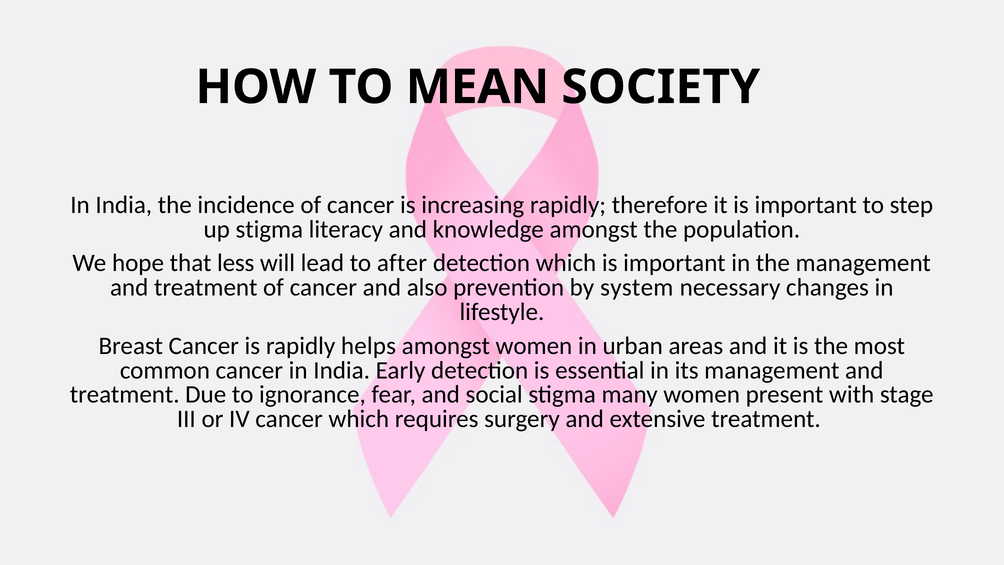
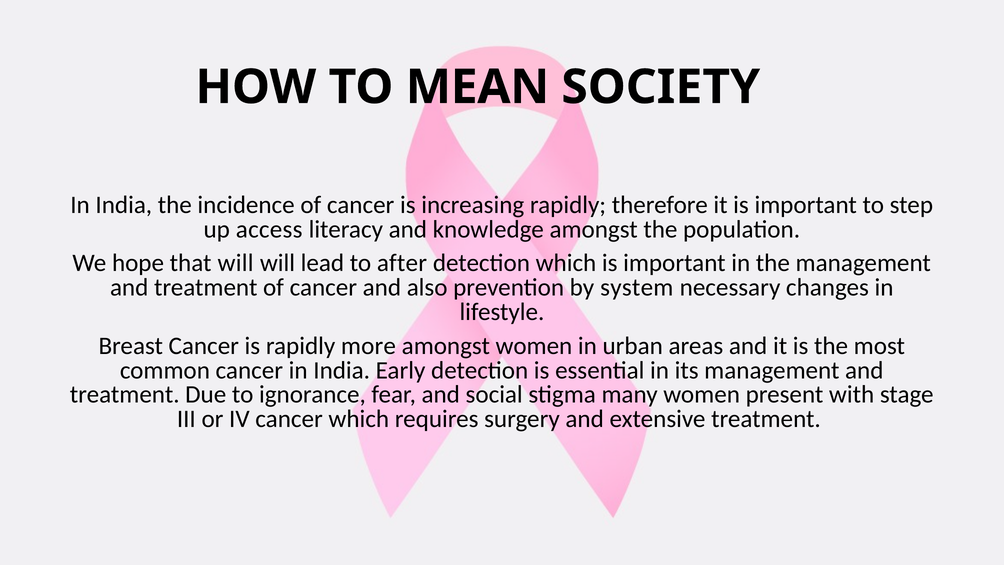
up stigma: stigma -> access (269, 229)
that less: less -> will (236, 263)
helps: helps -> more (368, 346)
